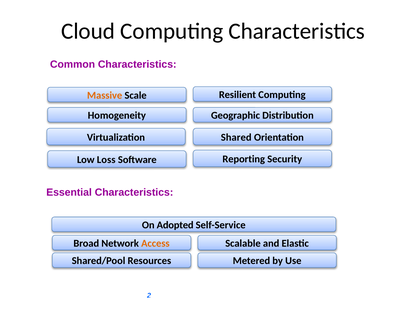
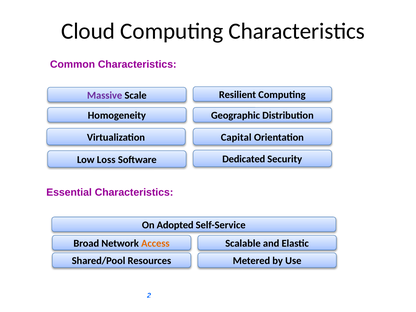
Massive colour: orange -> purple (105, 95)
Shared: Shared -> Capital (236, 137)
Reporting: Reporting -> Dedicated (244, 159)
